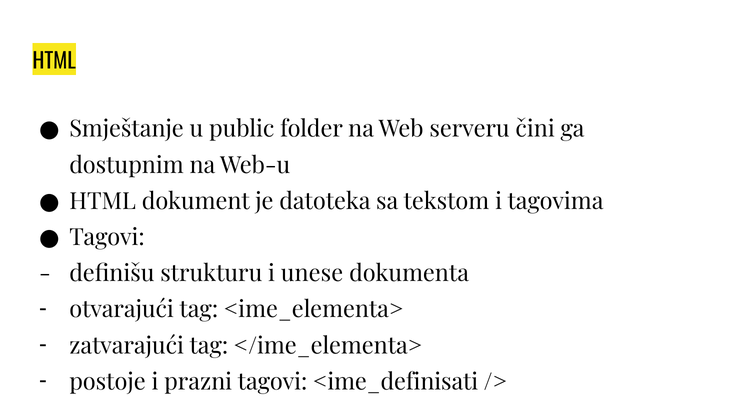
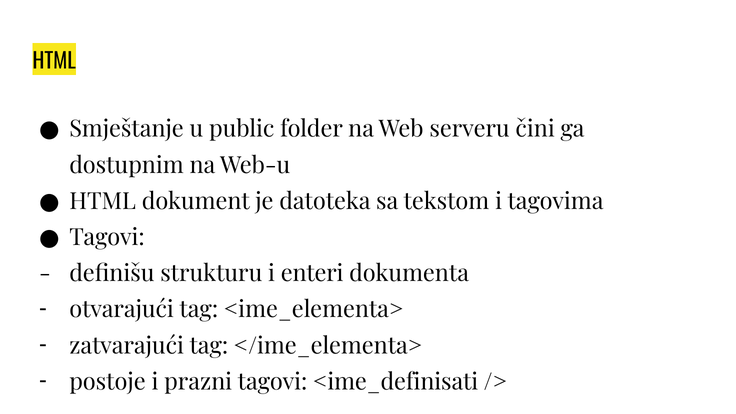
unese: unese -> enteri (312, 274)
